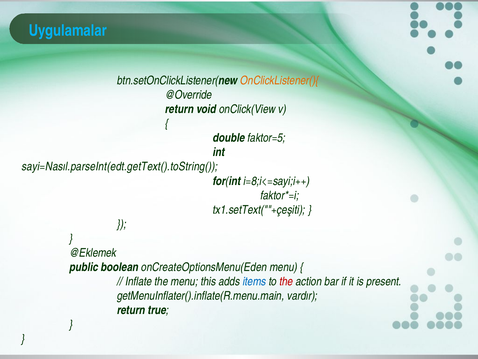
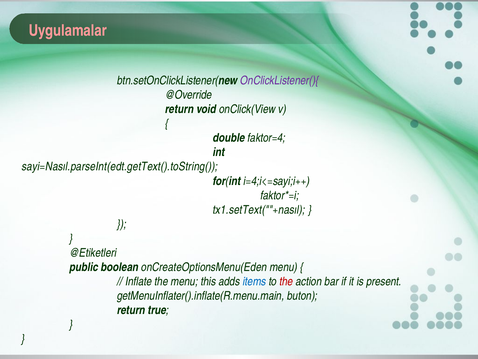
Uygulamalar colour: light blue -> pink (68, 30)
OnClickListener(){ colour: orange -> purple (280, 80)
faktor=5: faktor=5 -> faktor=4 (267, 138)
i=8;i<=sayi;i++: i=8;i<=sayi;i++ -> i=4;i<=sayi;i++ (277, 181)
tx1.setText(""+çeşiti: tx1.setText(""+çeşiti -> tx1.setText(""+nasıl (259, 209)
@Eklemek: @Eklemek -> @Etiketleri (93, 253)
vardır: vardır -> buton (302, 296)
